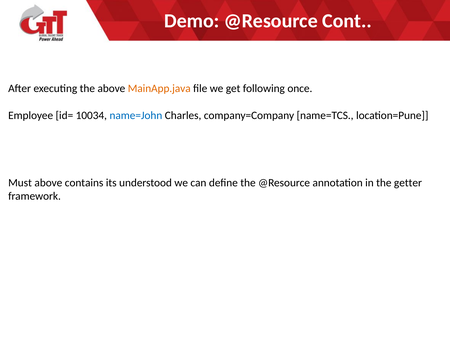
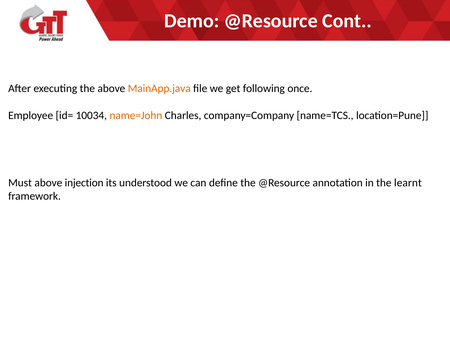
name=John colour: blue -> orange (136, 115)
contains: contains -> injection (84, 183)
getter: getter -> learnt (408, 183)
